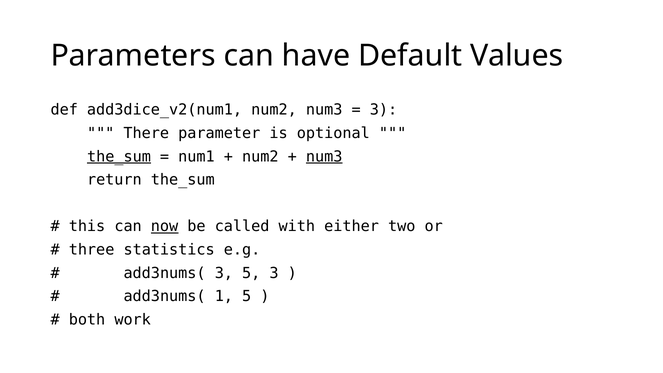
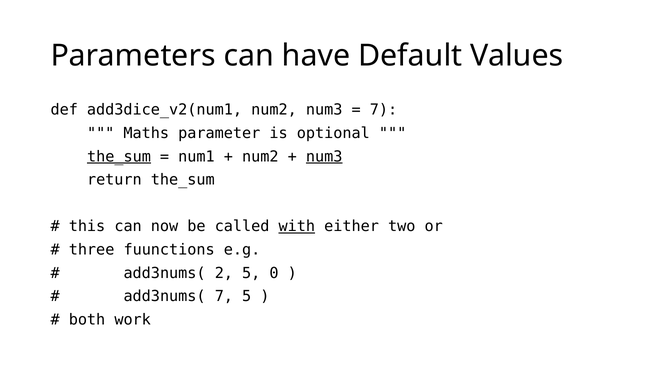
3: 3 -> 7 (384, 110)
There: There -> Maths (146, 133)
now underline: present -> none (165, 226)
with underline: none -> present (297, 226)
statistics: statistics -> fuunctions (169, 250)
add3nums( 3: 3 -> 2 (224, 273)
5 3: 3 -> 0 (274, 273)
add3nums( 1: 1 -> 7 (224, 296)
